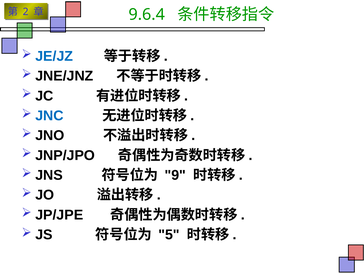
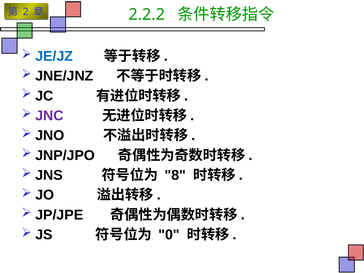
9.6.4: 9.6.4 -> 2.2.2 (147, 15)
JNC colour: blue -> purple (49, 116)
9: 9 -> 8 (175, 175)
5: 5 -> 0 (169, 235)
